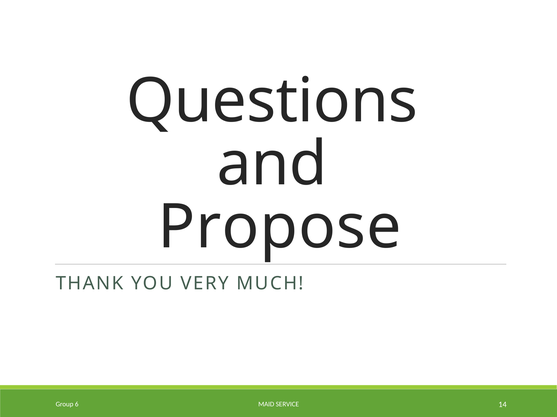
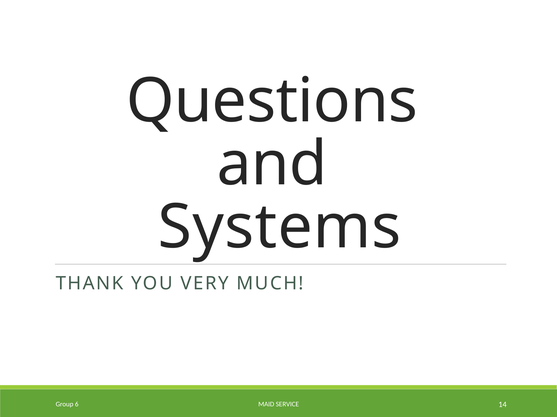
Propose: Propose -> Systems (280, 228)
